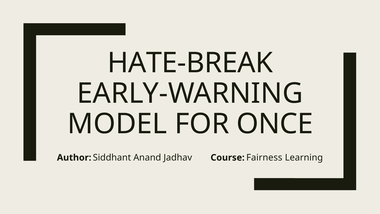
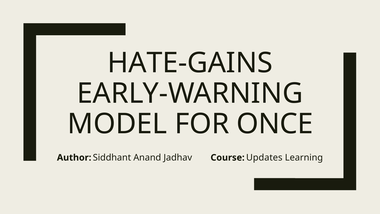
HATE‑BREAK: HATE‑BREAK -> HATE‑GAINS (190, 63)
Fairness: Fairness -> Updates (264, 157)
